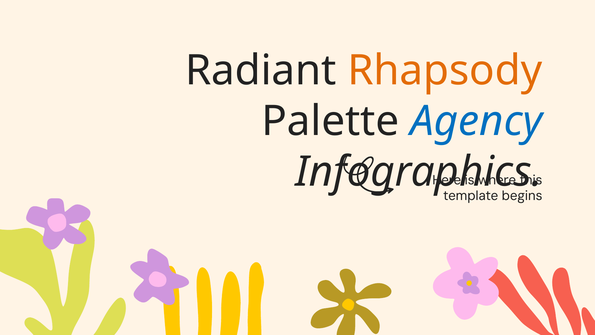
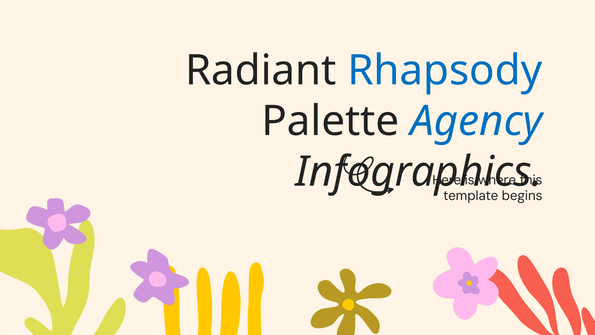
Rhapsody colour: orange -> blue (445, 71)
